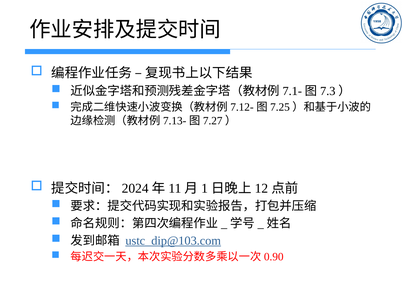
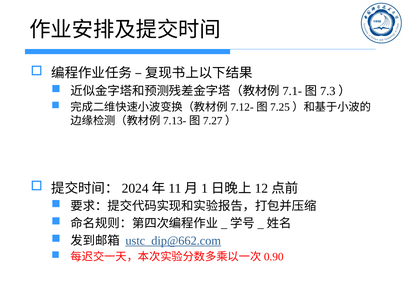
ustc_dip@103.com: ustc_dip@103.com -> ustc_dip@662.com (173, 241)
